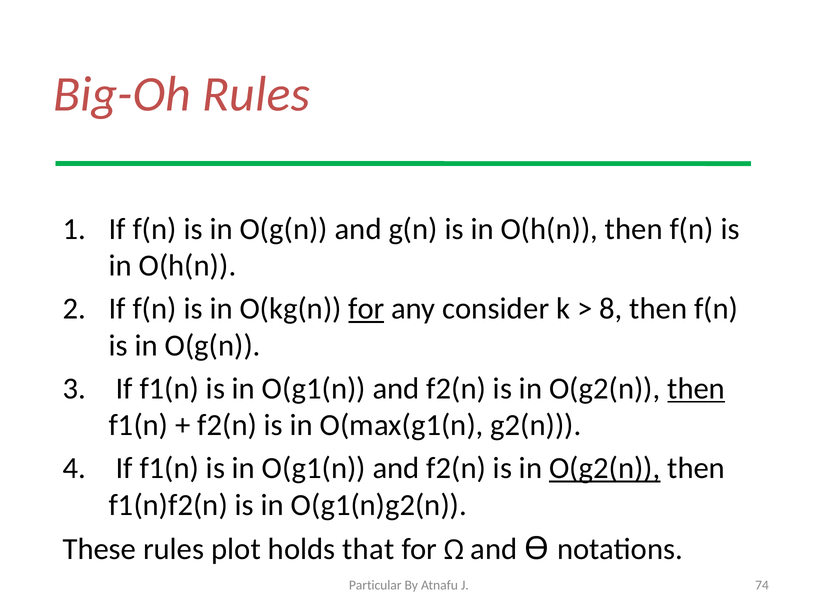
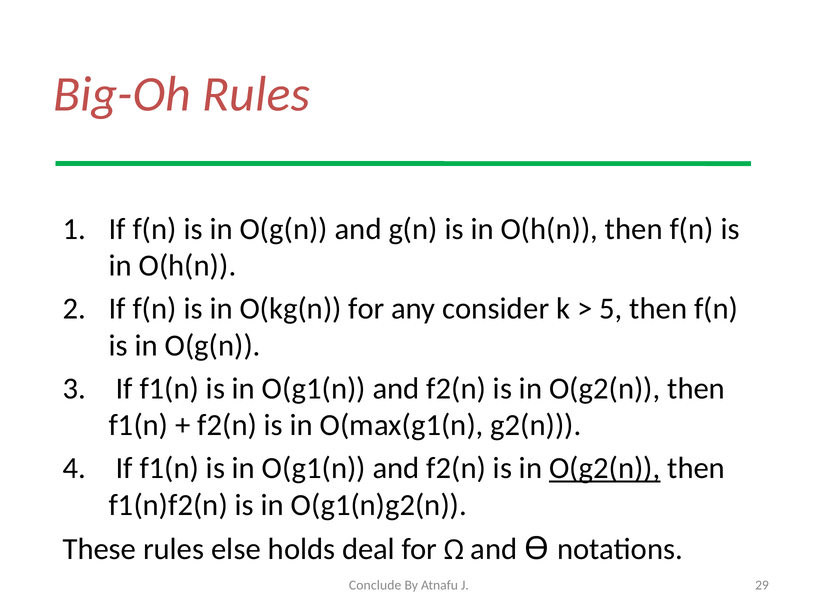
for underline: present -> none (366, 309)
8: 8 -> 5 (611, 309)
then underline: present -> none (696, 389)
plot: plot -> else (236, 550)
that: that -> deal (369, 550)
Particular: Particular -> Conclude (375, 586)
74: 74 -> 29 (762, 586)
